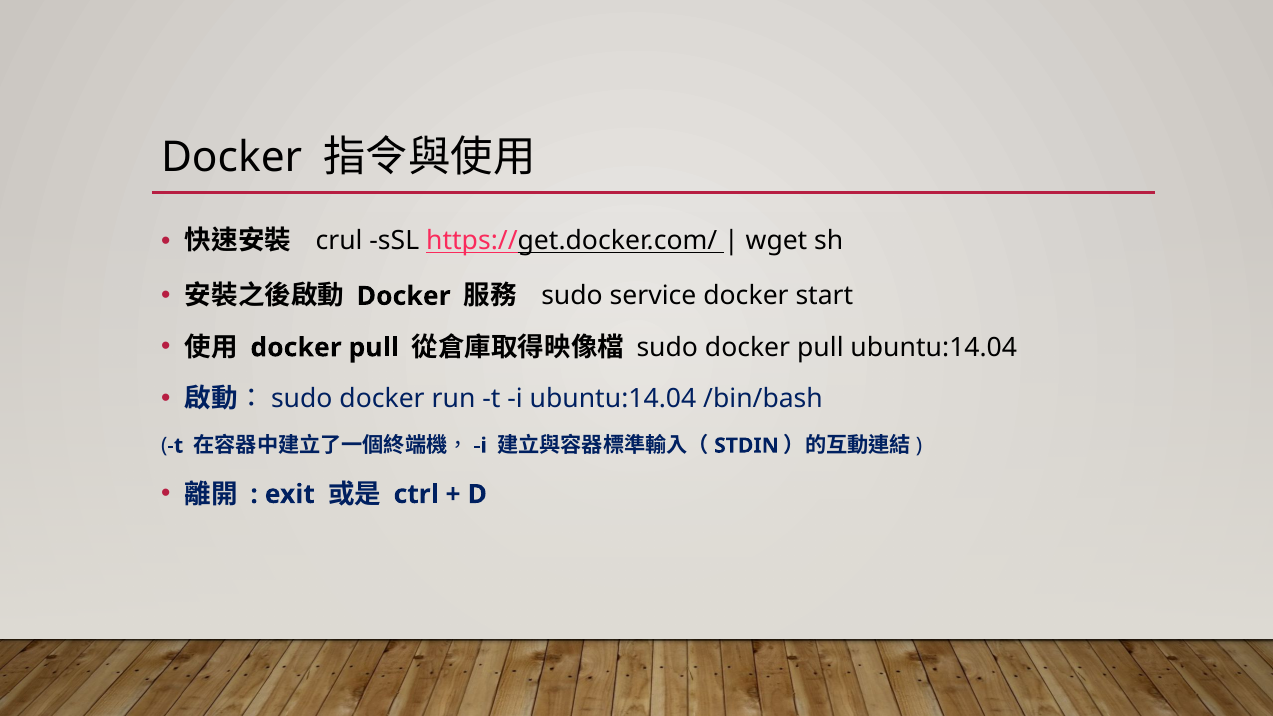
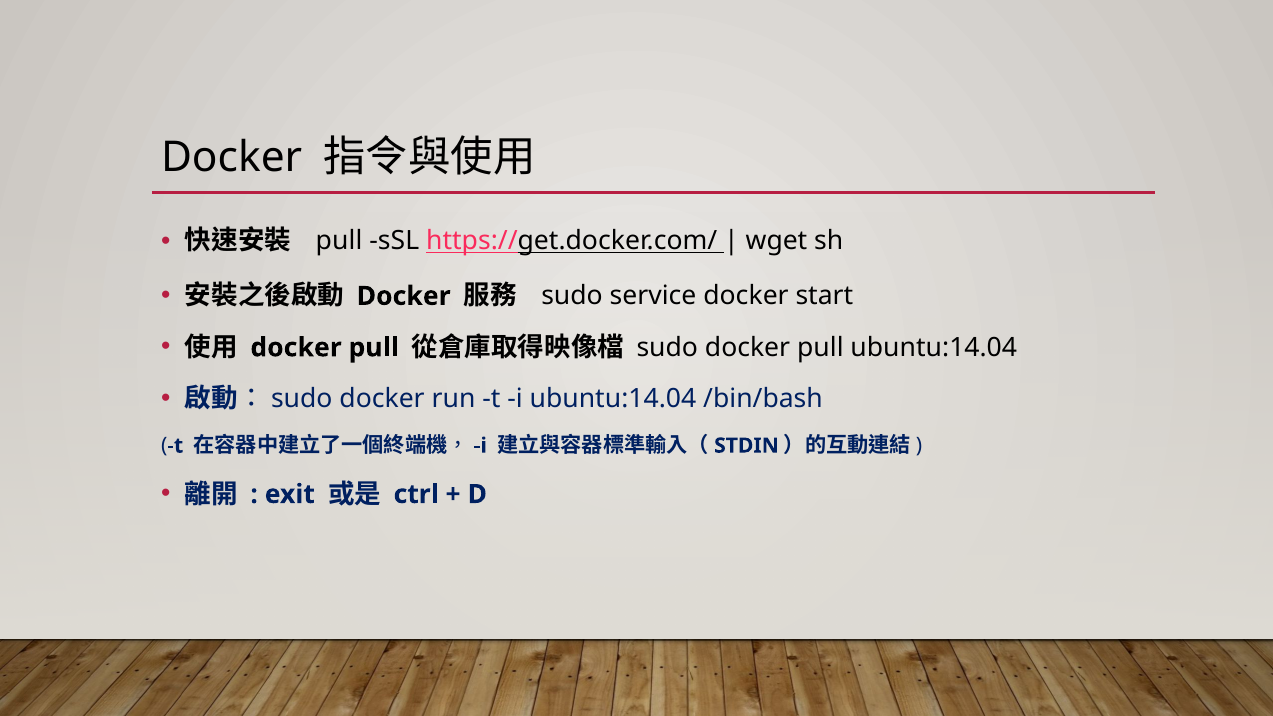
crul: crul -> pull (339, 240)
